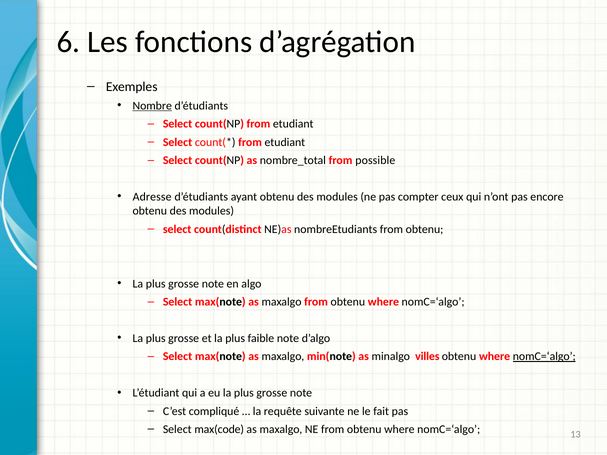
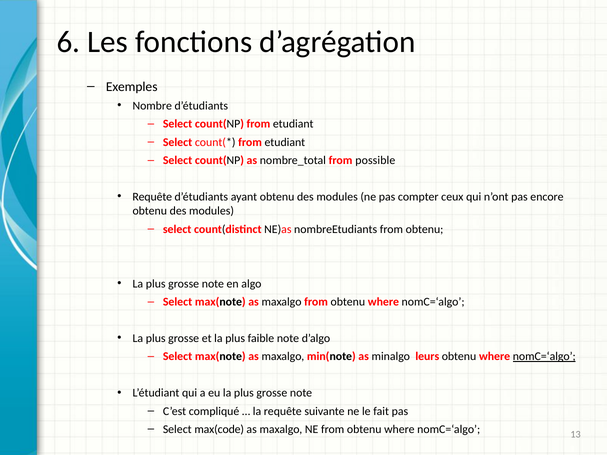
Nombre underline: present -> none (152, 106)
Adresse: Adresse -> Requête (152, 197)
villes: villes -> leurs (427, 357)
